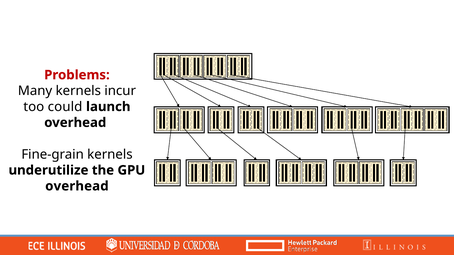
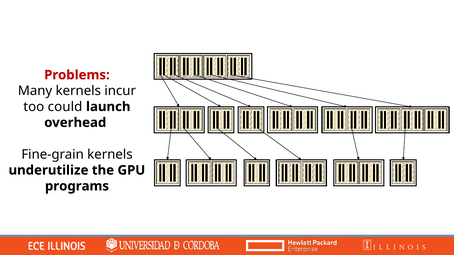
overhead: overhead -> programs (77, 186)
